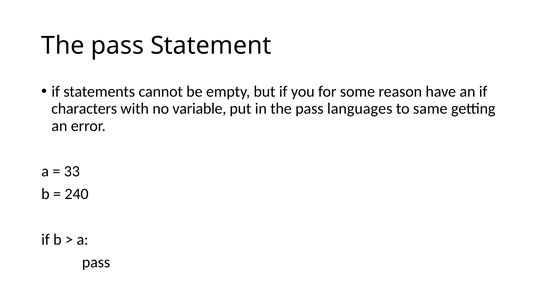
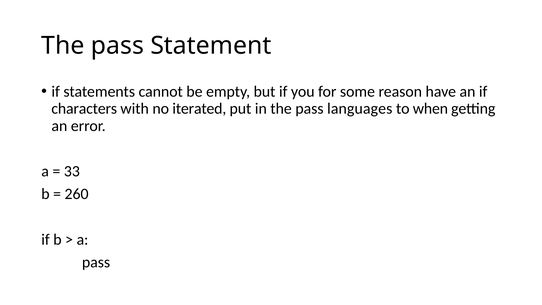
variable: variable -> iterated (199, 109)
same: same -> when (430, 109)
240: 240 -> 260 (77, 194)
